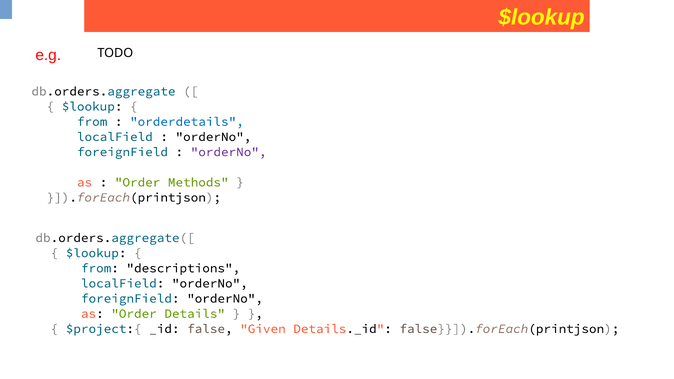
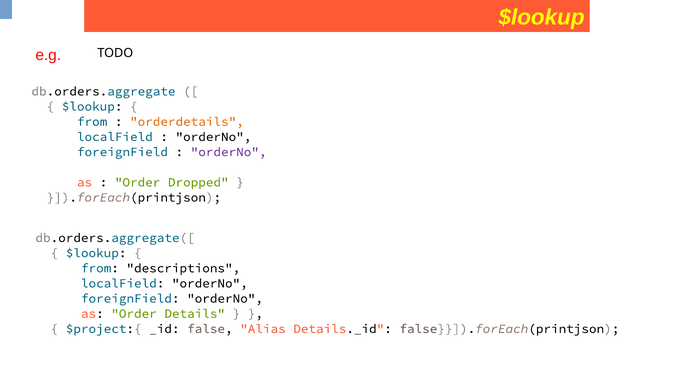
orderdetails colour: blue -> orange (187, 122)
Methods: Methods -> Dropped (198, 182)
Given: Given -> Alias (263, 329)
